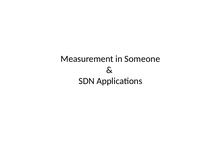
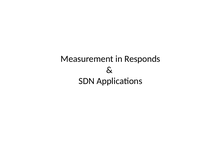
Someone: Someone -> Responds (142, 59)
